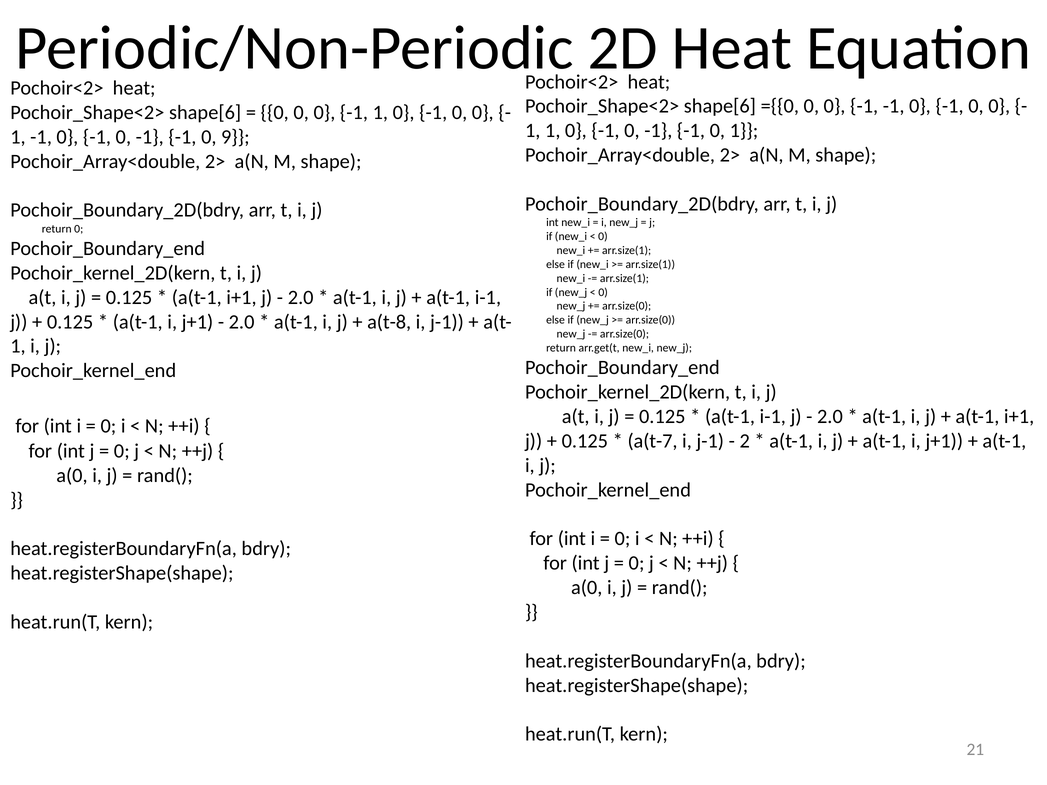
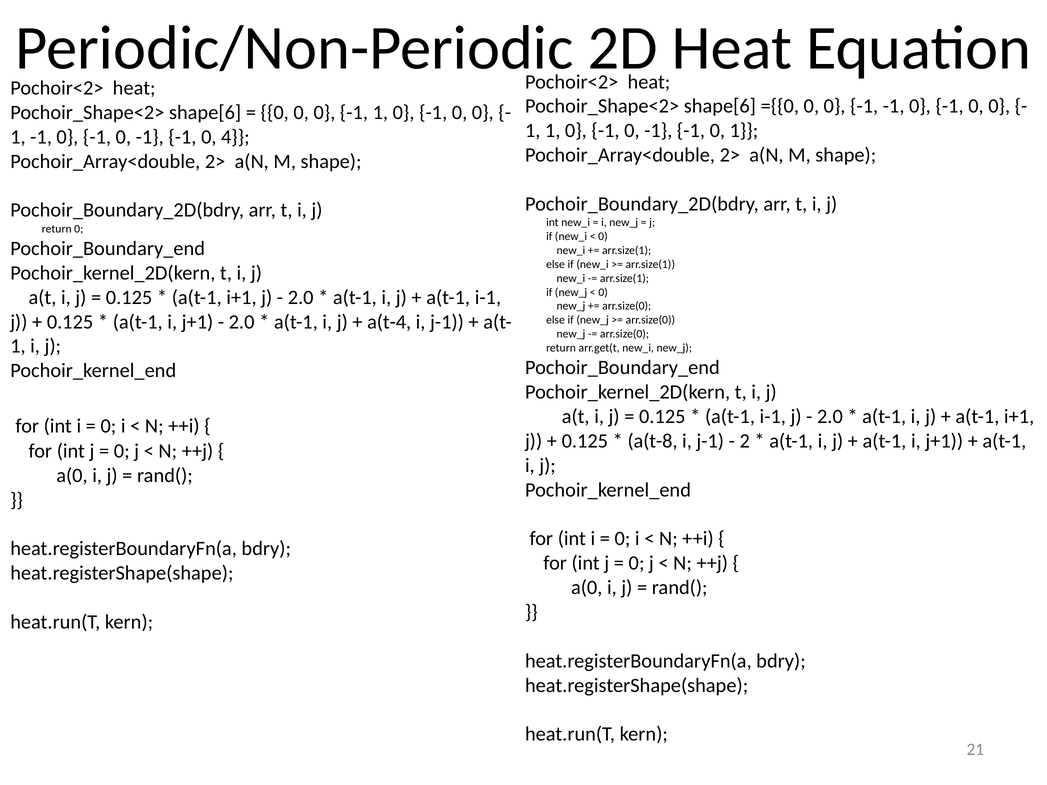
9: 9 -> 4 (235, 137)
a(t-8: a(t-8 -> a(t-4 (389, 322)
a(t-7: a(t-7 -> a(t-8 (653, 441)
